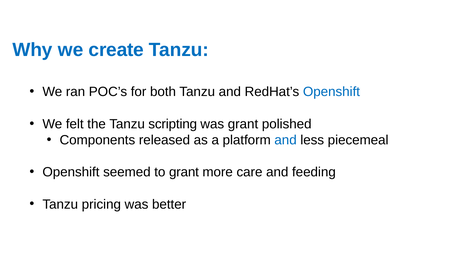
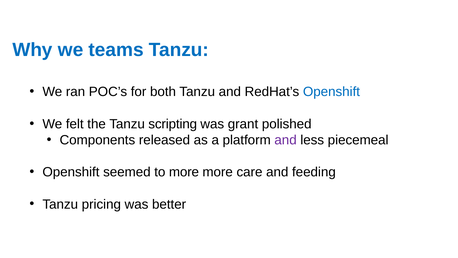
create: create -> teams (116, 50)
and colour: blue -> purple (286, 140)
to grant: grant -> more (184, 172)
